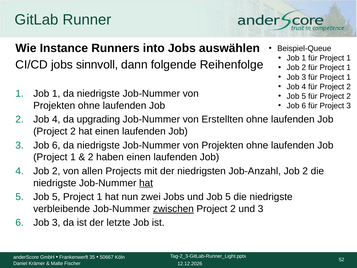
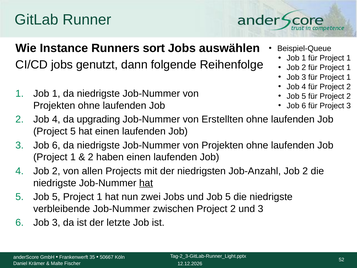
into: into -> sort (154, 48)
sinnvoll: sinnvoll -> genutzt (97, 65)
2: 2 -> 5 (73, 131)
zwischen underline: present -> none (173, 209)
